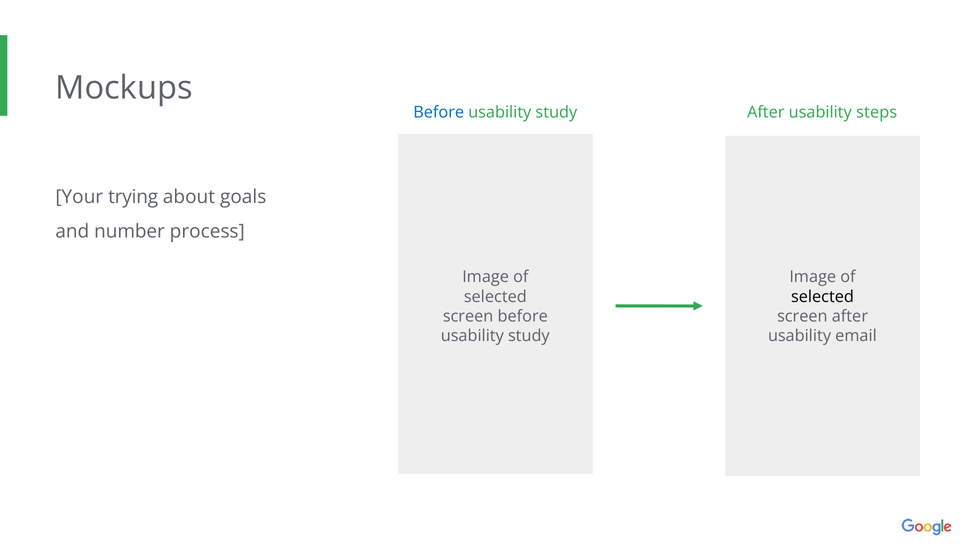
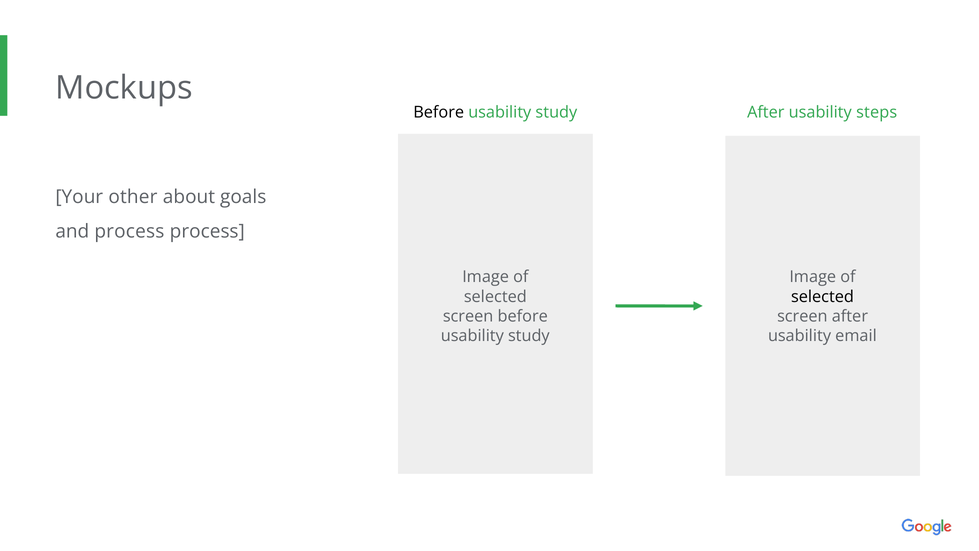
Before colour: blue -> black (439, 112)
trying: trying -> other (133, 197)
and number: number -> process (129, 231)
